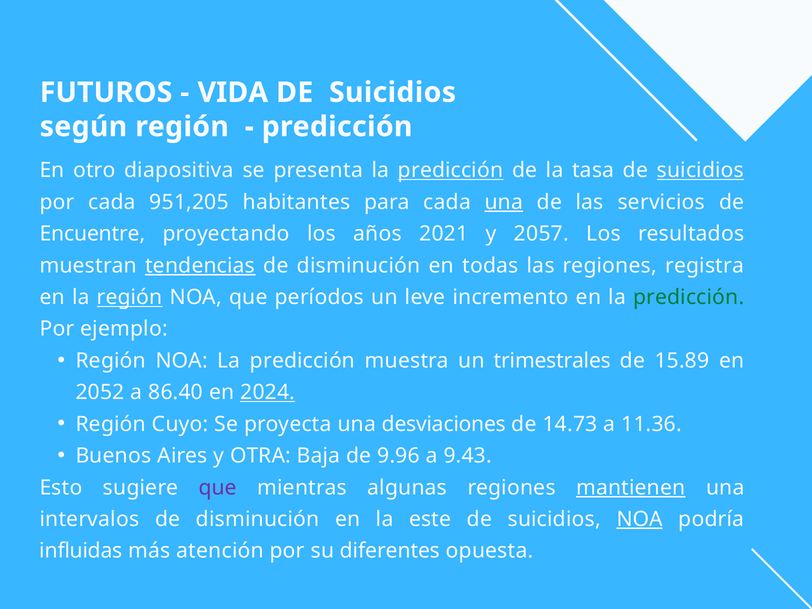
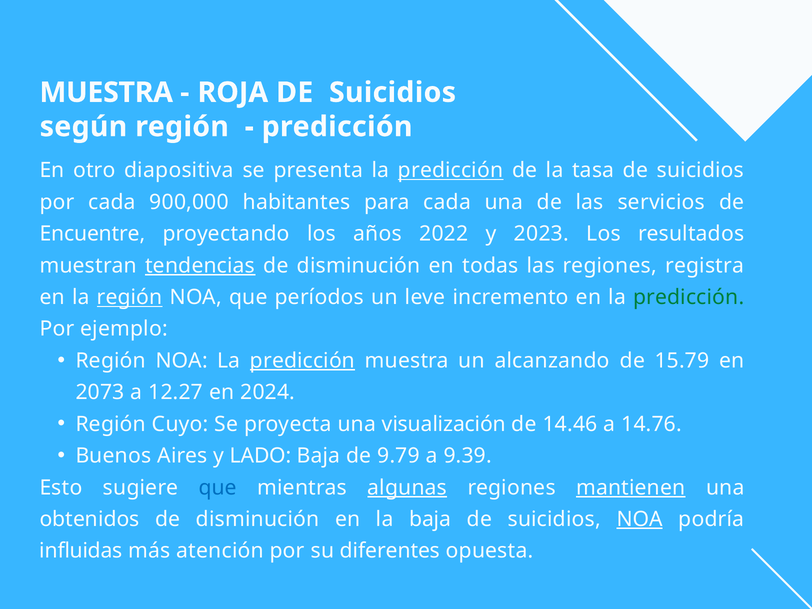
FUTUROS: FUTUROS -> MUESTRA (106, 92)
VIDA: VIDA -> ROJA (233, 92)
suicidios underline: present -> none (700, 170)
951,205: 951,205 -> 900,000 (189, 202)
una underline: present -> none (504, 202)
2021: 2021 -> 2022 (444, 234)
2057: 2057 -> 2023 (541, 234)
predicción underline: none -> present (303, 361)
trimestrales: trimestrales -> alcanzando (552, 361)
15.89: 15.89 -> 15.79 (682, 361)
2052: 2052 -> 2073 (100, 392)
86.40: 86.40 -> 12.27 (176, 392)
2024 underline: present -> none (268, 392)
desviaciones: desviaciones -> visualización (444, 424)
14.73: 14.73 -> 14.46 (570, 424)
11.36: 11.36 -> 14.76 (652, 424)
OTRA: OTRA -> LADO (261, 456)
9.96: 9.96 -> 9.79 (399, 456)
9.43: 9.43 -> 9.39 (468, 456)
que colour: purple -> blue (218, 488)
algunas underline: none -> present (407, 488)
intervalos: intervalos -> obtenidos (90, 519)
la este: este -> baja (430, 519)
